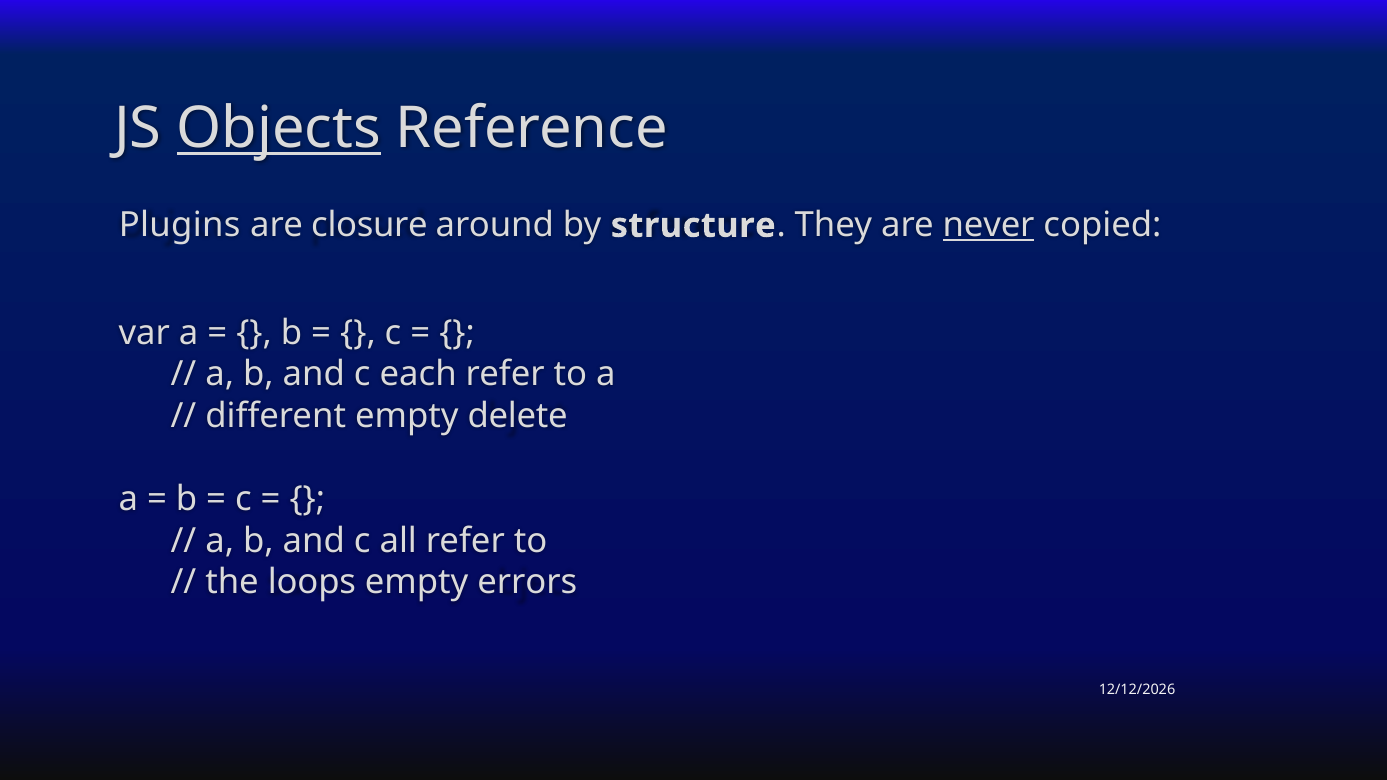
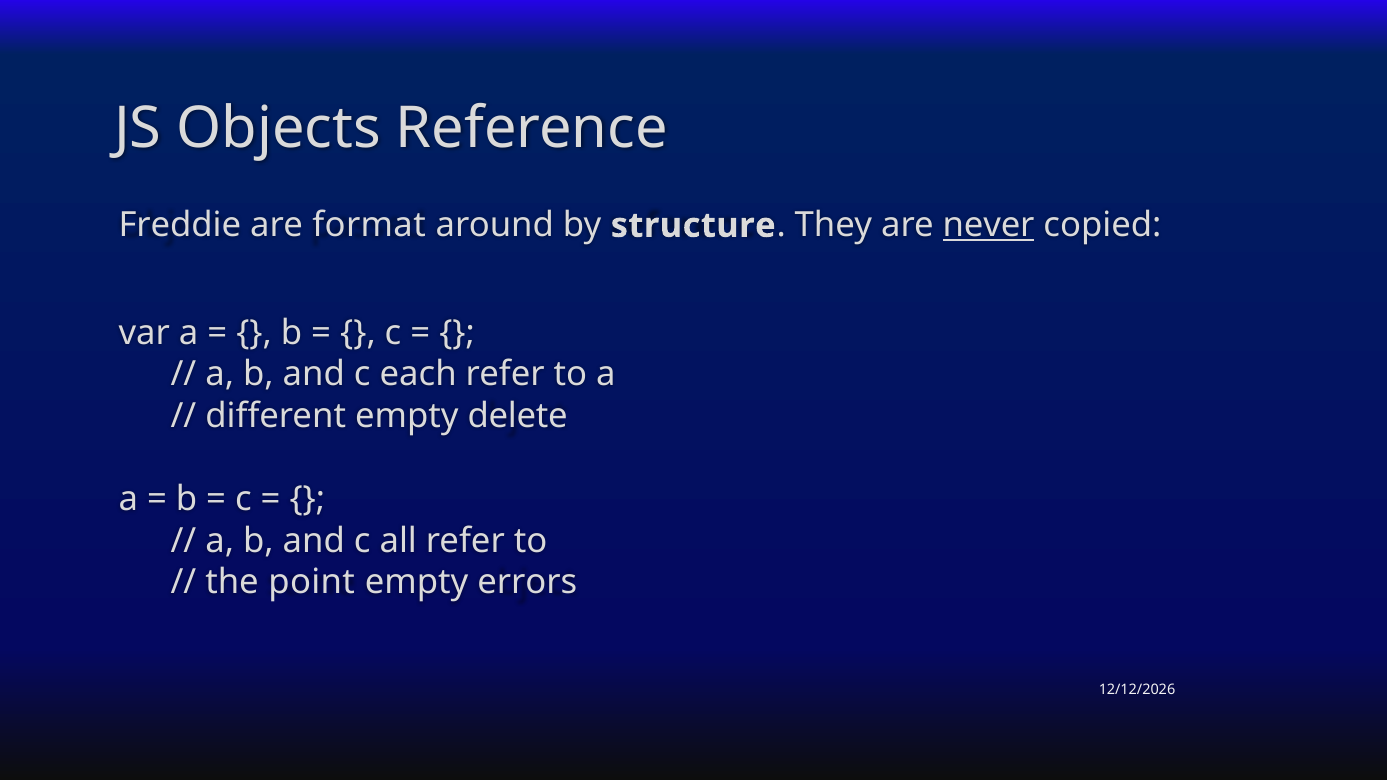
Objects underline: present -> none (279, 129)
Plugins: Plugins -> Freddie (180, 226)
closure: closure -> format (369, 226)
loops: loops -> point (312, 583)
